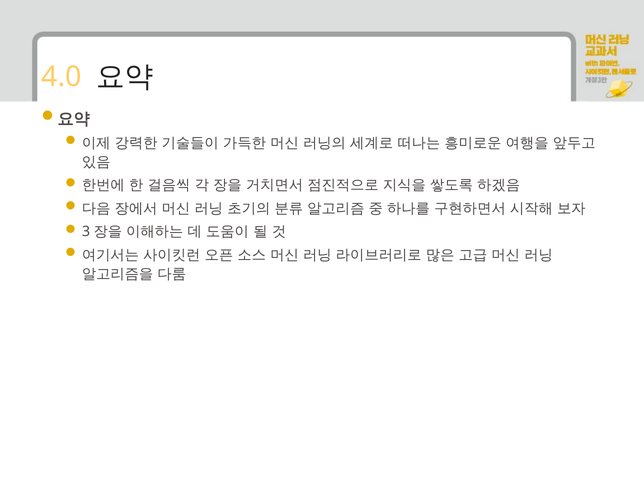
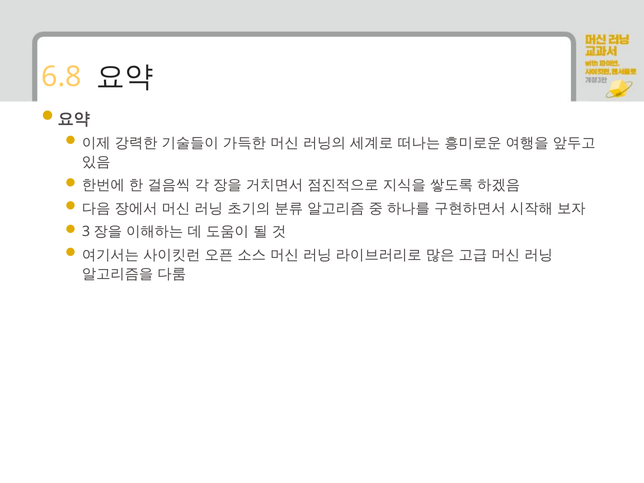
4.0: 4.0 -> 6.8 (62, 77)
